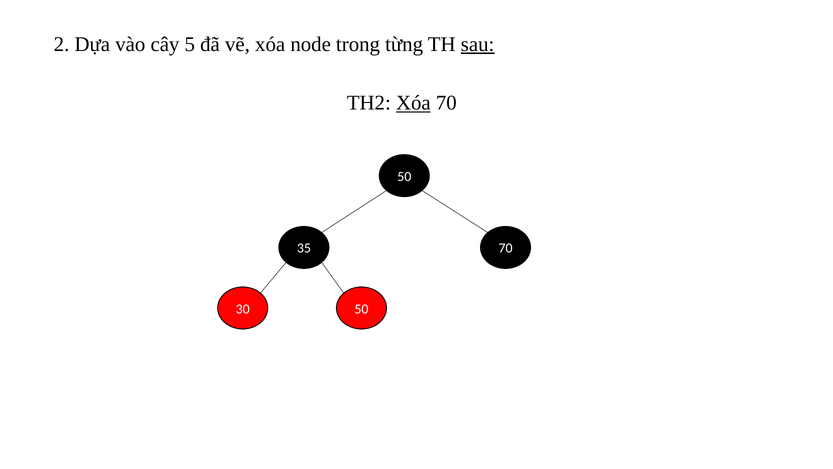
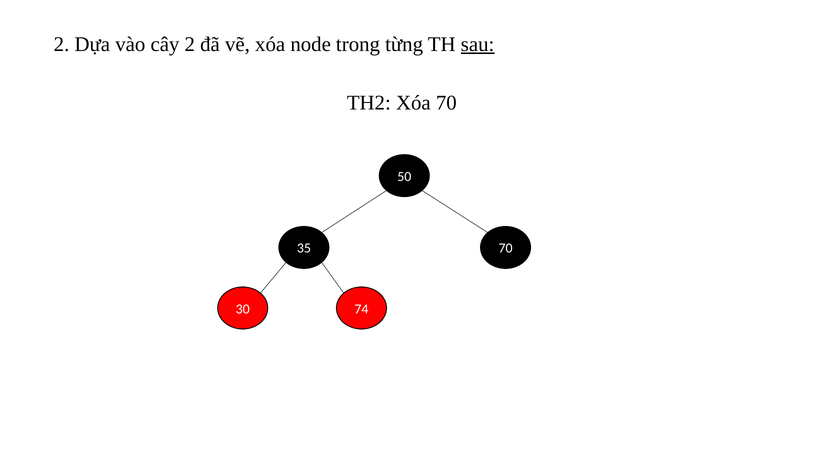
cây 5: 5 -> 2 (190, 44)
Xóa underline: present -> none (413, 103)
30 50: 50 -> 74 (361, 309)
